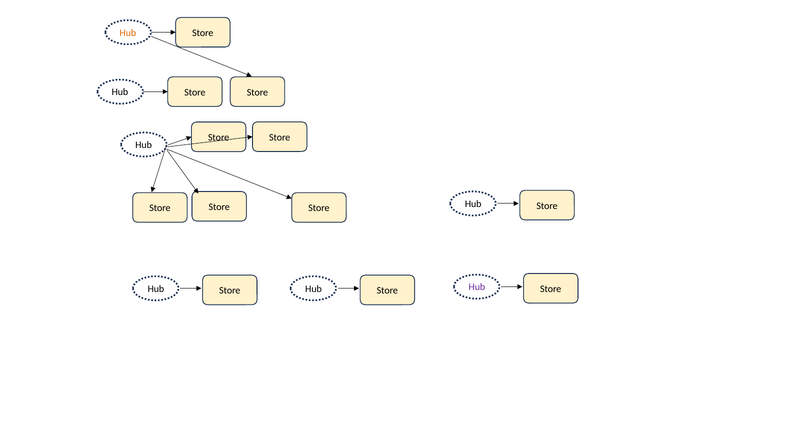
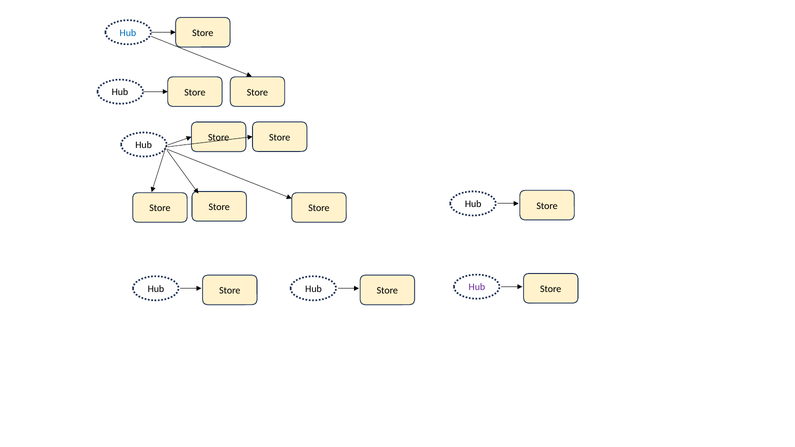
Hub colour: orange -> blue (128, 33)
